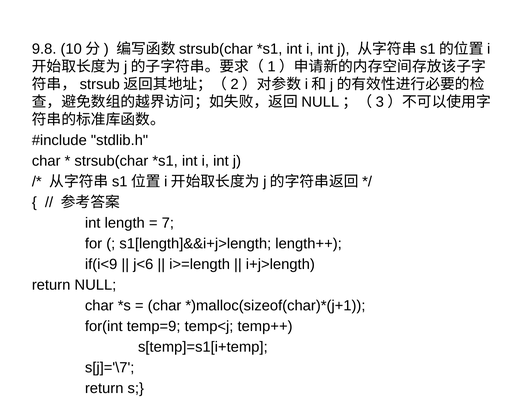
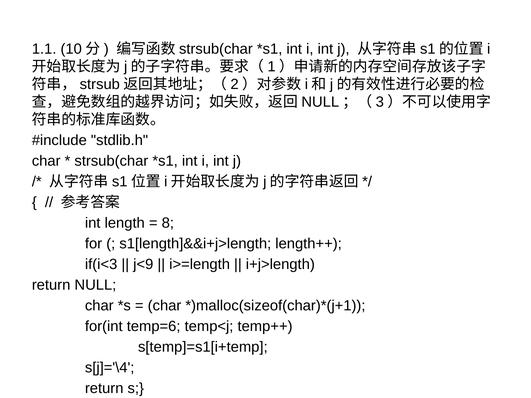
9.8: 9.8 -> 1.1 (44, 49)
7: 7 -> 8 (168, 223)
if(i<9: if(i<9 -> if(i<3 (101, 264)
j<6: j<6 -> j<9 (143, 264)
temp=9: temp=9 -> temp=6 (154, 326)
s[j]='\7: s[j]='\7 -> s[j]='\4 (110, 368)
